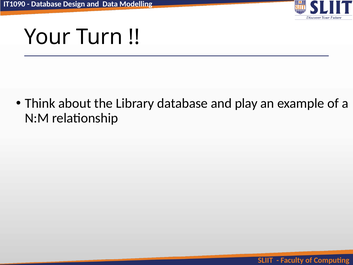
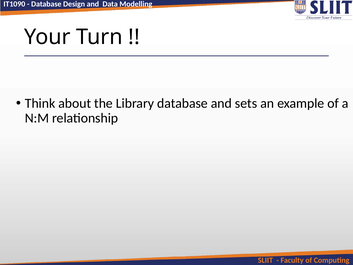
play: play -> sets (246, 103)
